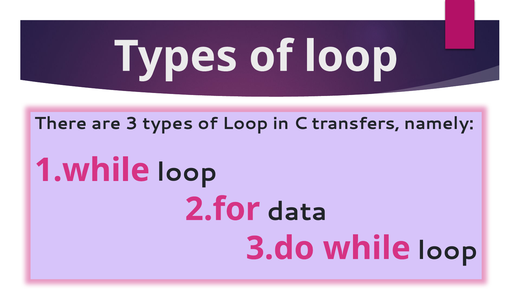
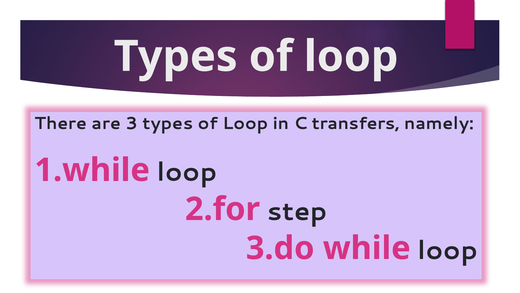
data: data -> step (297, 211)
